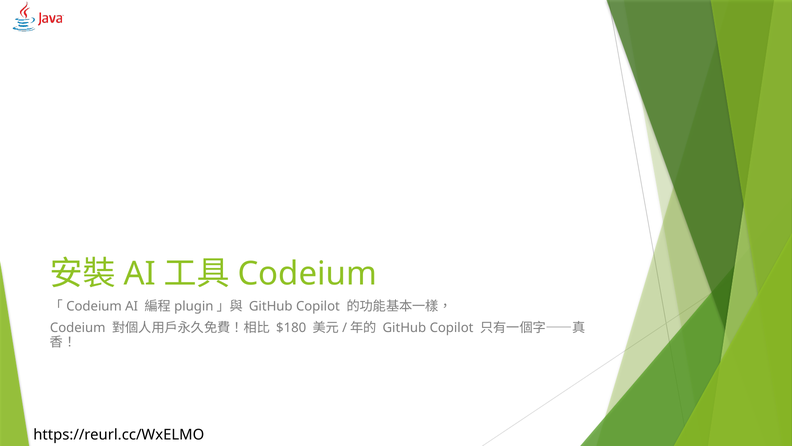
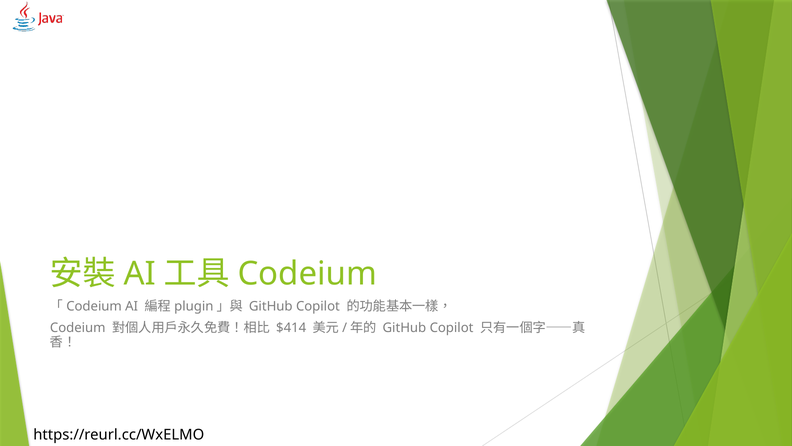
$180: $180 -> $414 (291, 328)
